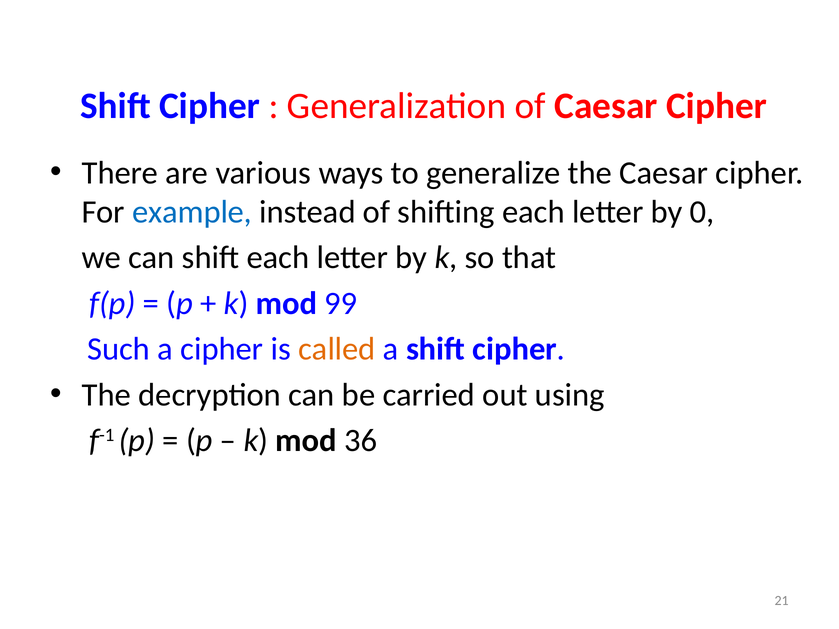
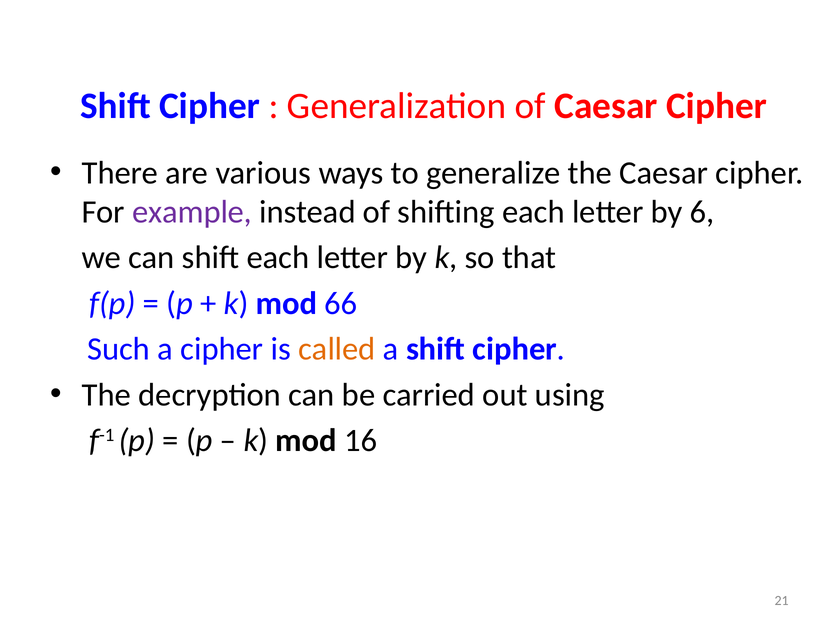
example colour: blue -> purple (192, 212)
0: 0 -> 6 (702, 212)
99: 99 -> 66 (341, 303)
36: 36 -> 16 (361, 441)
